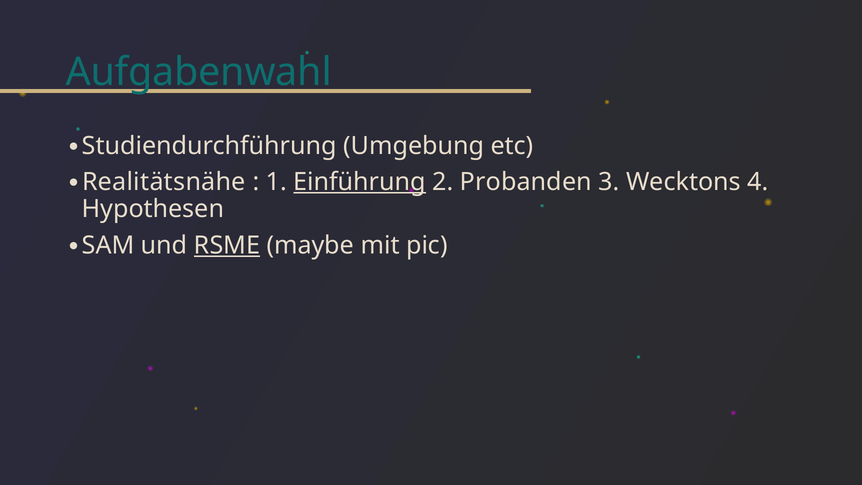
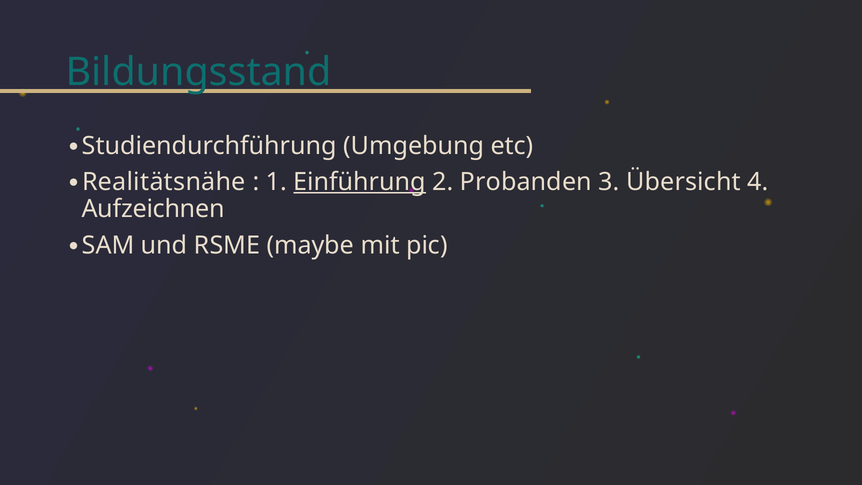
Aufgabenwahl: Aufgabenwahl -> Bildungsstand (199, 72)
Wecktons: Wecktons -> Übersicht (683, 182)
Hypothesen: Hypothesen -> Aufzeichnen (153, 209)
RSME underline: present -> none (227, 245)
